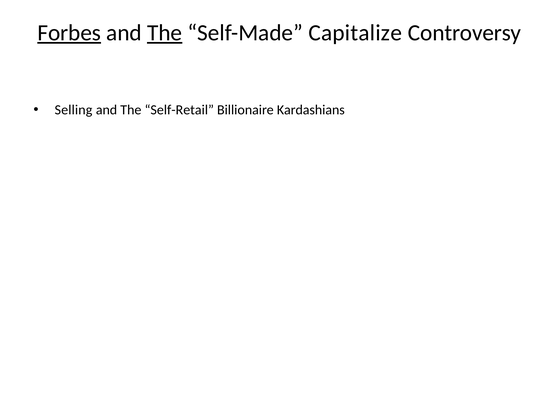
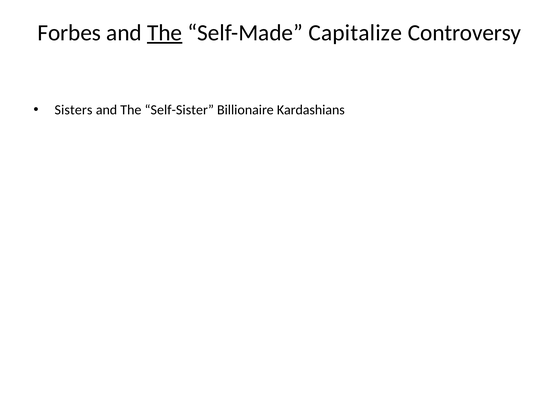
Forbes underline: present -> none (69, 33)
Selling: Selling -> Sisters (74, 110)
Self-Retail: Self-Retail -> Self-Sister (179, 110)
